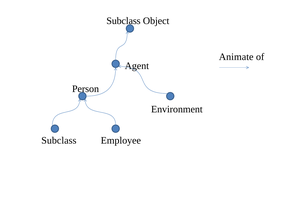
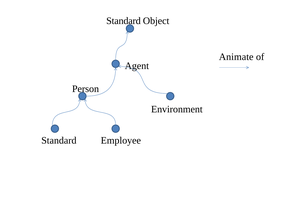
Subclass: Subclass -> Standard (124, 21)
Subclass: Subclass -> Standard (59, 140)
